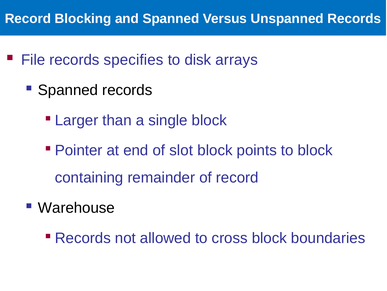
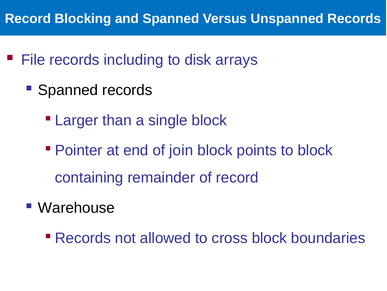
specifies: specifies -> including (134, 60)
slot: slot -> join (181, 150)
